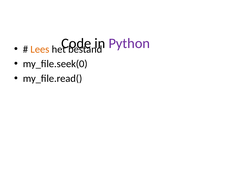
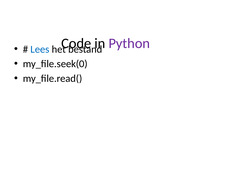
Lees colour: orange -> blue (40, 49)
